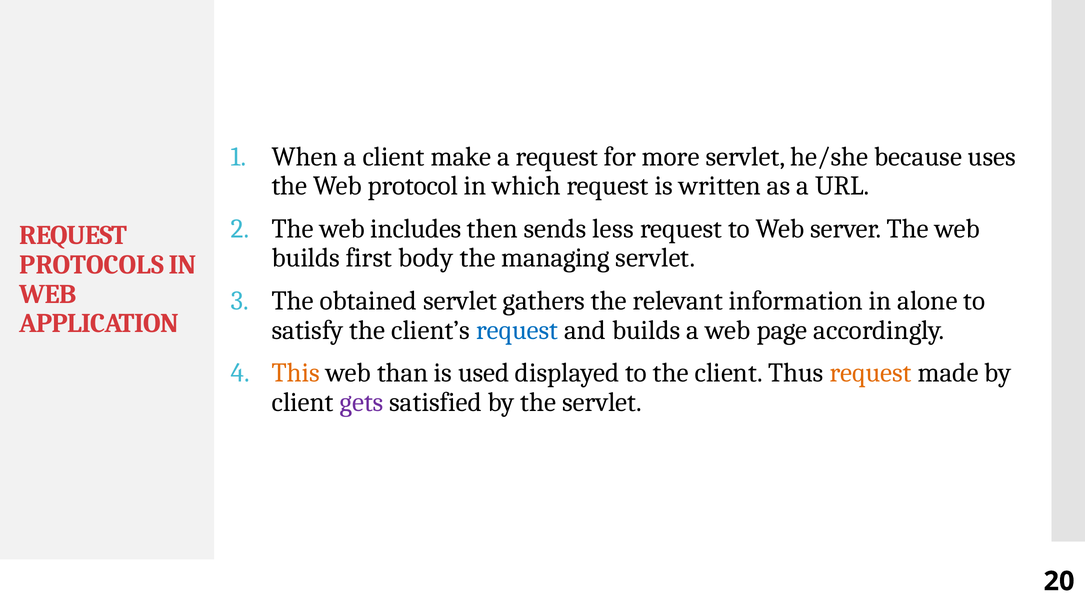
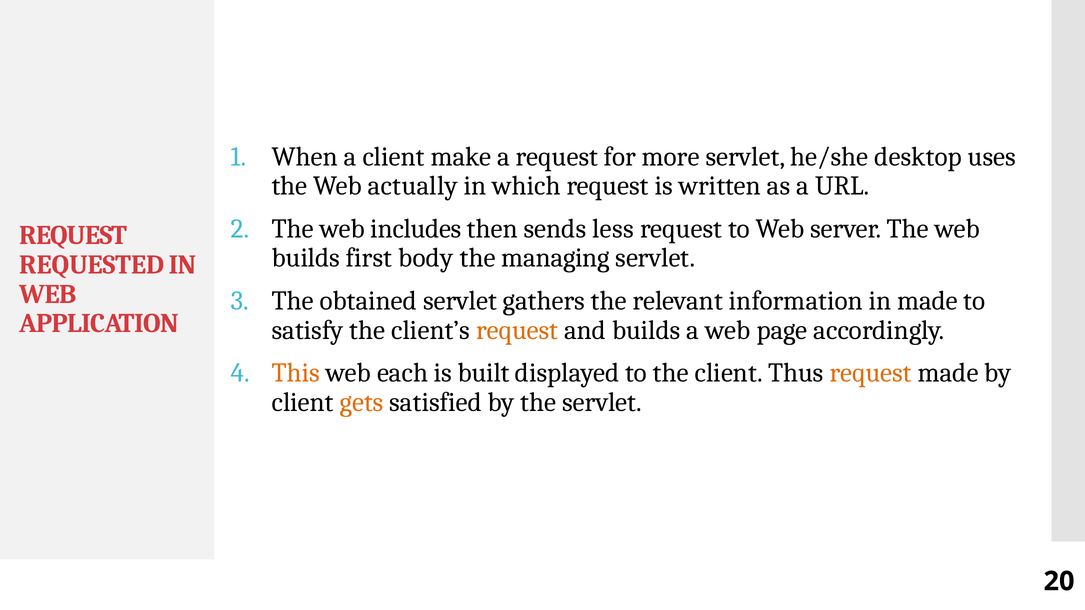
because: because -> desktop (918, 157)
protocol: protocol -> actually (413, 186)
PROTOCOLS: PROTOCOLS -> REQUESTED (92, 265)
in alone: alone -> made (927, 301)
request colour: blue -> orange (517, 330)
than: than -> each (403, 373)
used: used -> built (484, 373)
gets colour: purple -> orange (362, 402)
